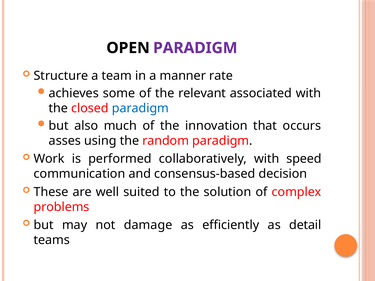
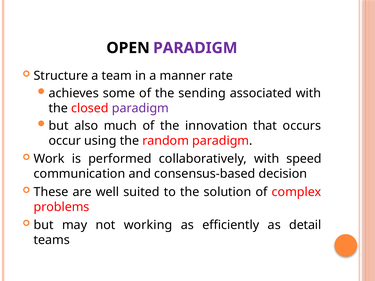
relevant: relevant -> sending (202, 93)
paradigm colour: blue -> purple (140, 108)
asses: asses -> occur (65, 141)
damage: damage -> working (148, 225)
